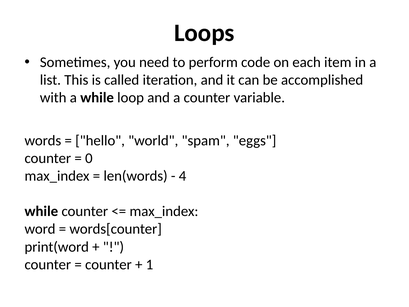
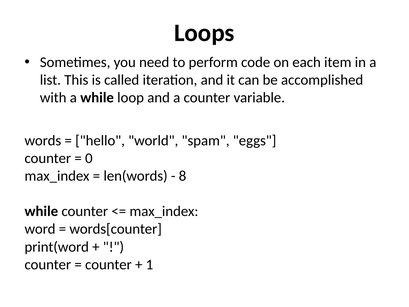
4: 4 -> 8 (183, 176)
